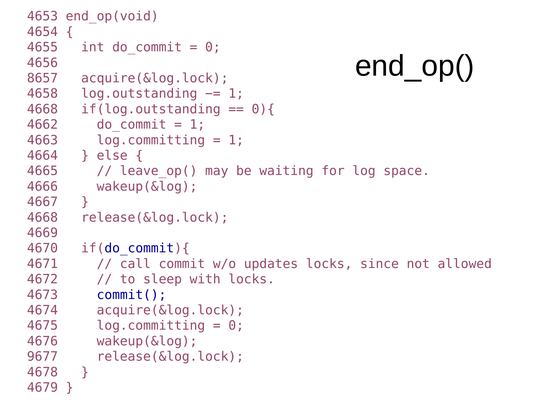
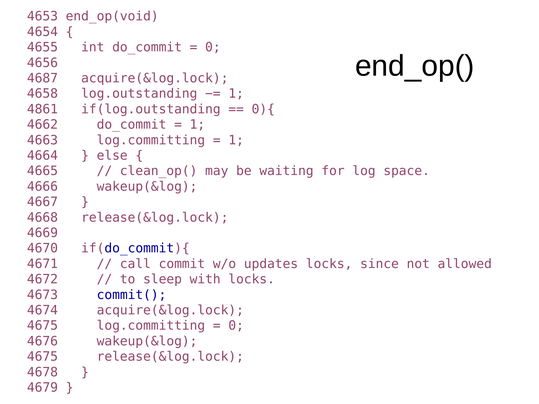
8657: 8657 -> 4687 (42, 78)
4668: 4668 -> 4861 (42, 109)
leave_op(: leave_op( -> clean_op( (159, 171)
9677: 9677 -> 4675 (42, 357)
